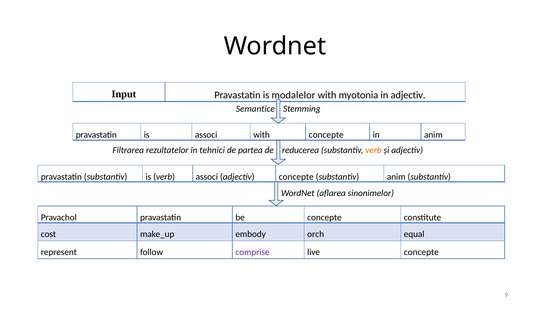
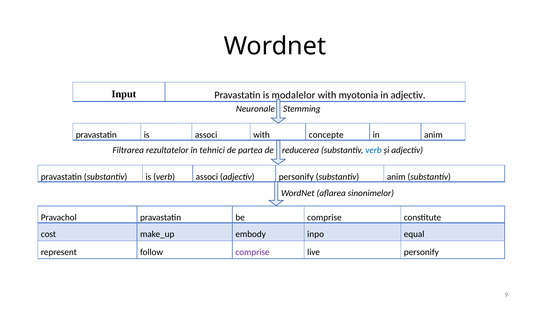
Semantice: Semantice -> Neuronale (255, 109)
verb colour: orange -> blue (373, 150)
adjectiv concepte: concepte -> personify (296, 177)
be concepte: concepte -> comprise (324, 218)
orch: orch -> inpo (316, 235)
live concepte: concepte -> personify (421, 253)
